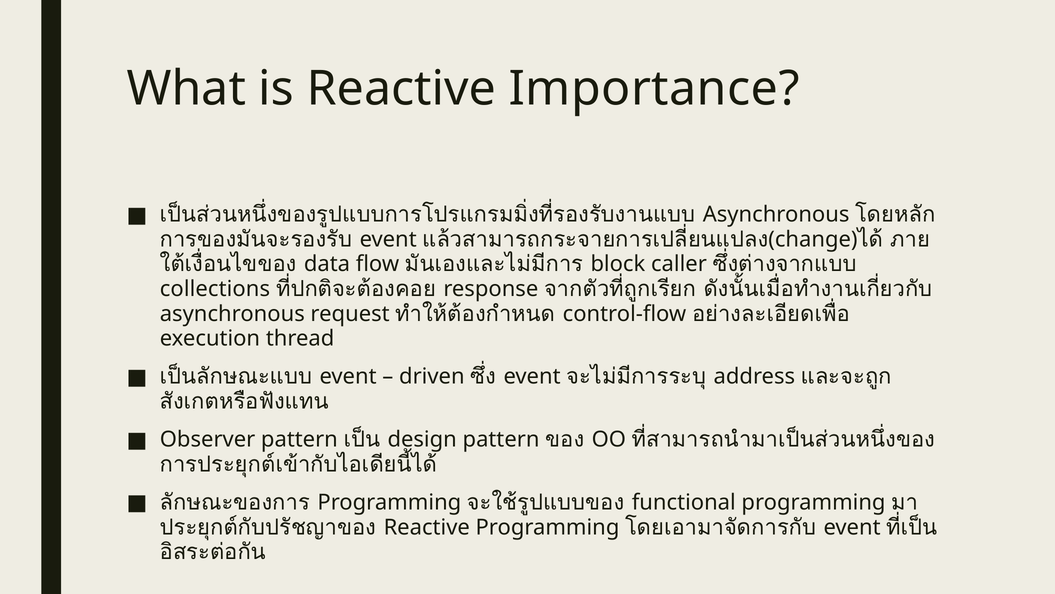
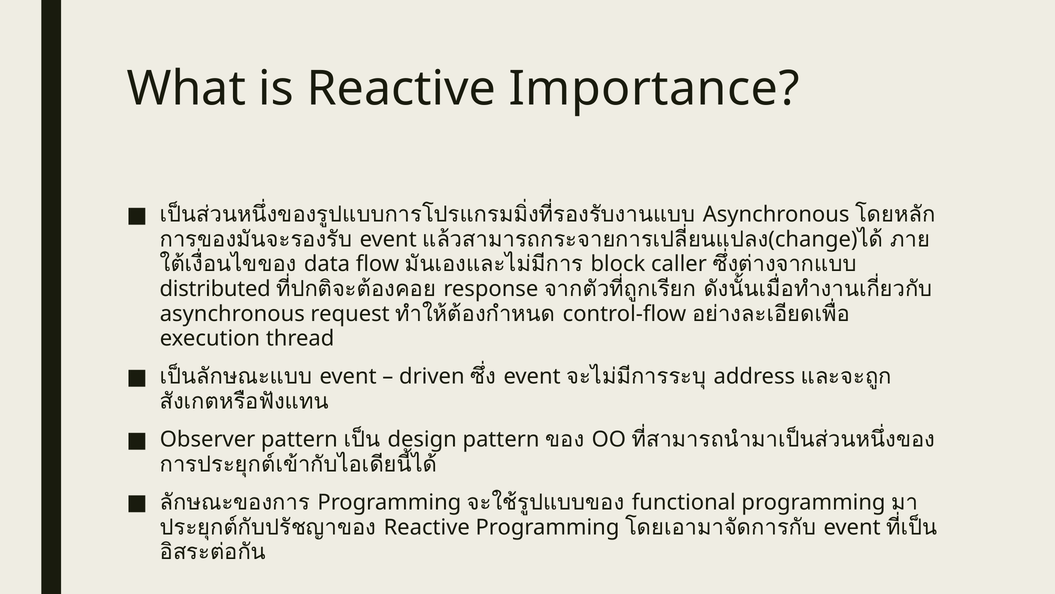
collections: collections -> distributed (215, 289)
